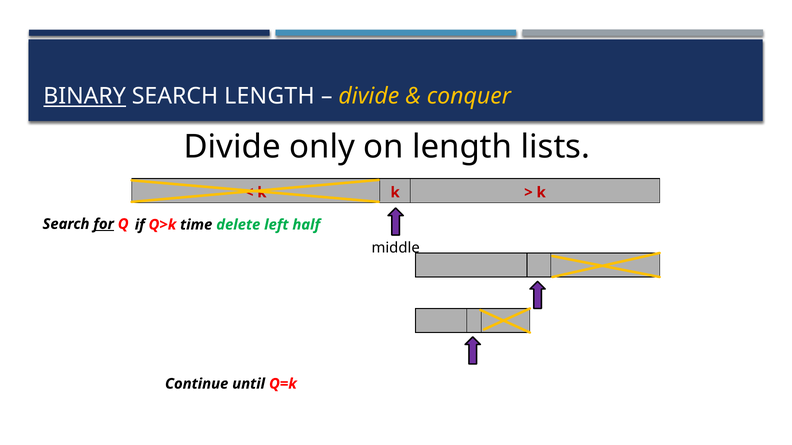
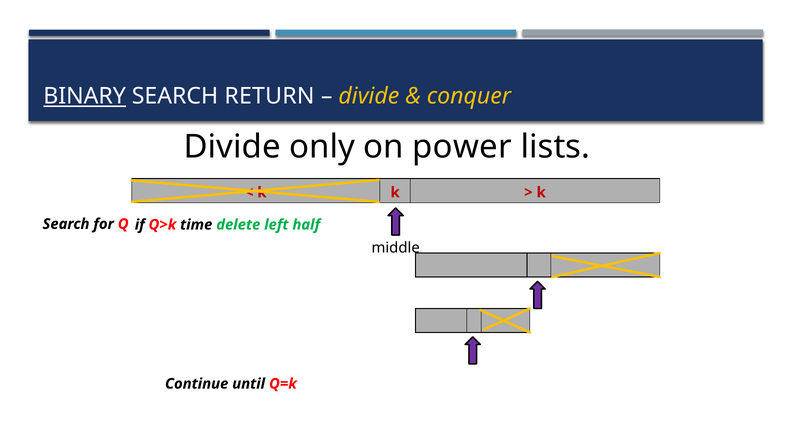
SEARCH LENGTH: LENGTH -> RETURN (269, 96)
on length: length -> power (462, 147)
for underline: present -> none (104, 224)
